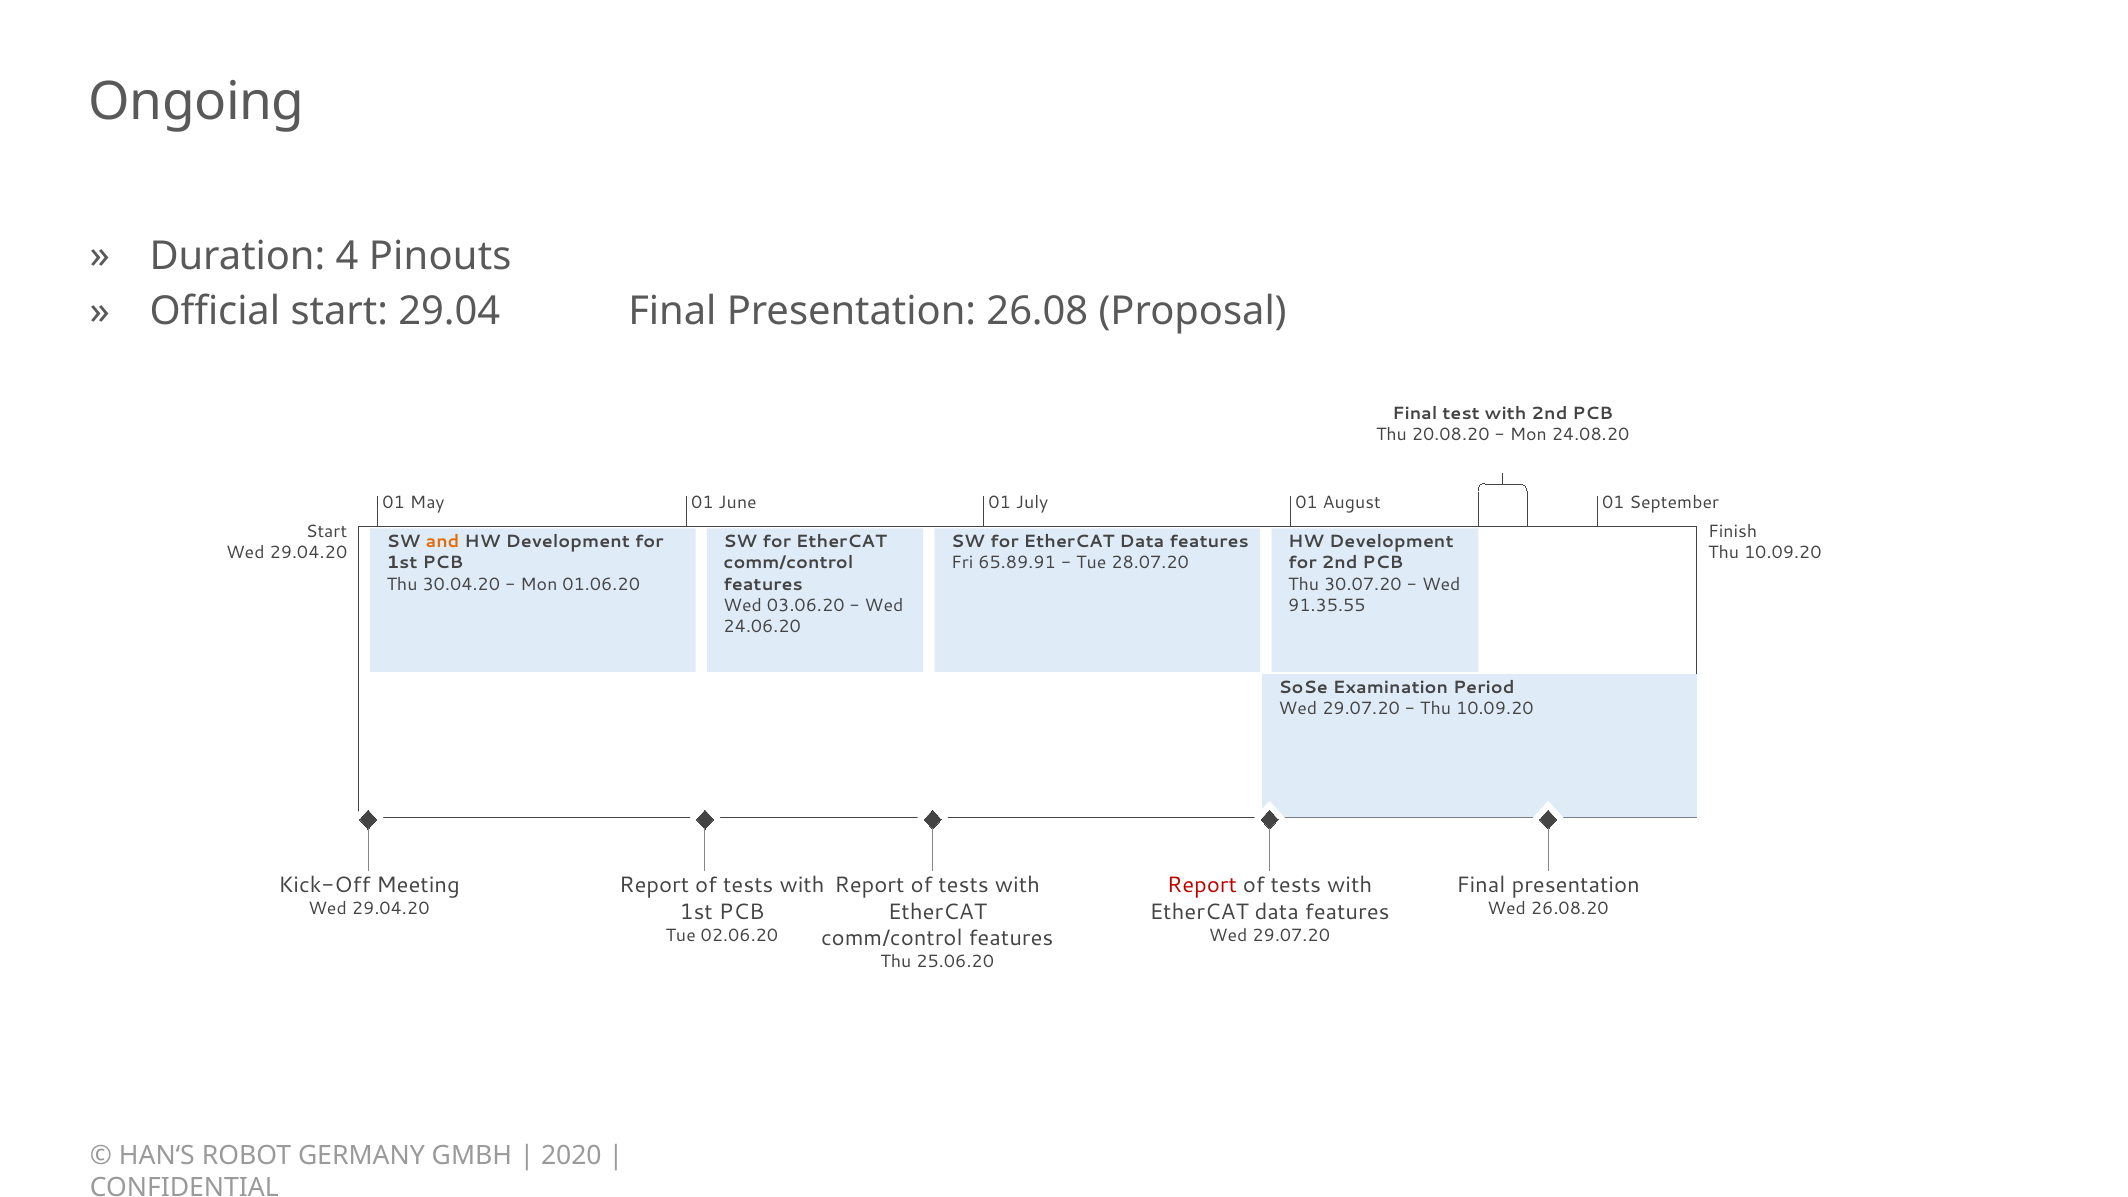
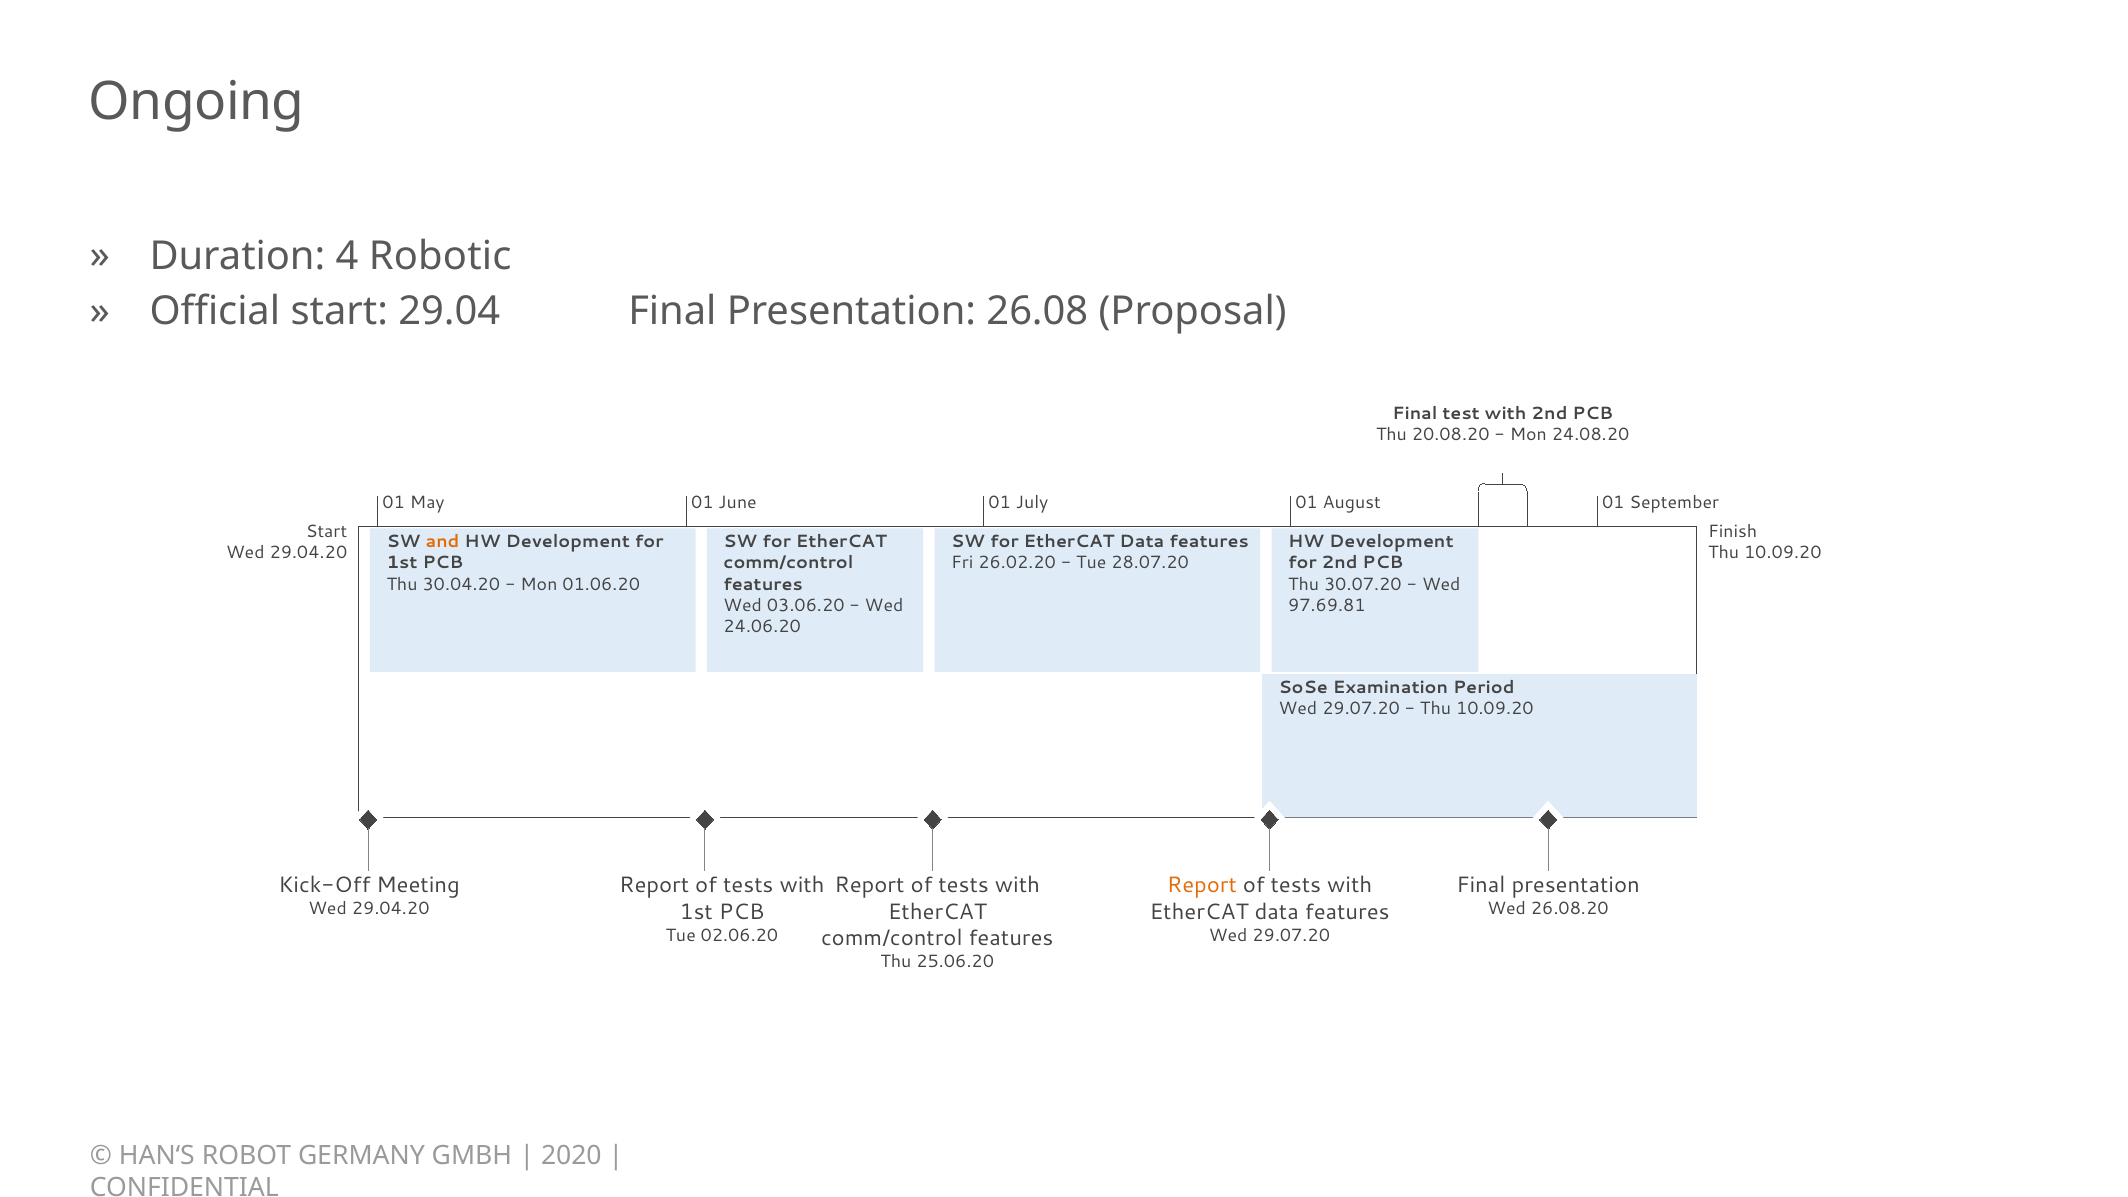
Pinouts: Pinouts -> Robotic (440, 256)
65.89.91: 65.89.91 -> 26.02.20 (1017, 563)
91.35.55: 91.35.55 -> 97.69.81 (1327, 606)
Report colour: red -> orange (1202, 885)
